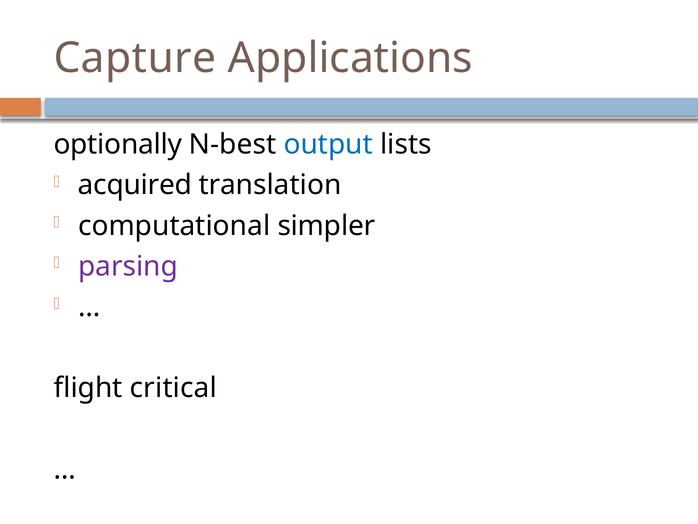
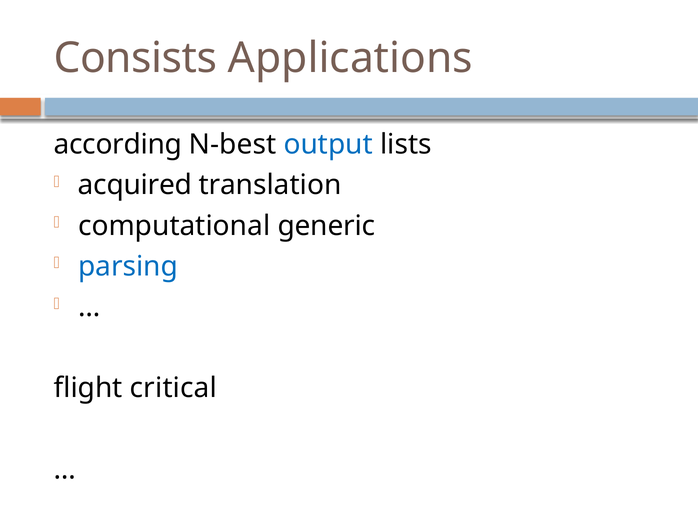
Capture: Capture -> Consists (135, 58)
optionally: optionally -> according (118, 144)
simpler: simpler -> generic (326, 226)
parsing colour: purple -> blue (128, 266)
